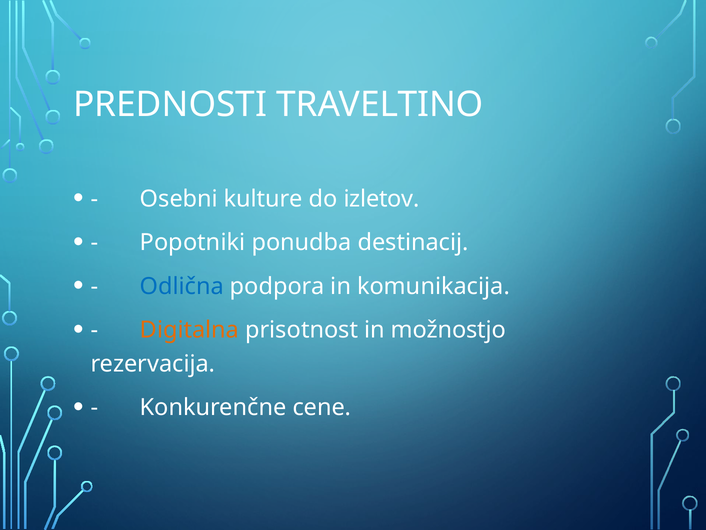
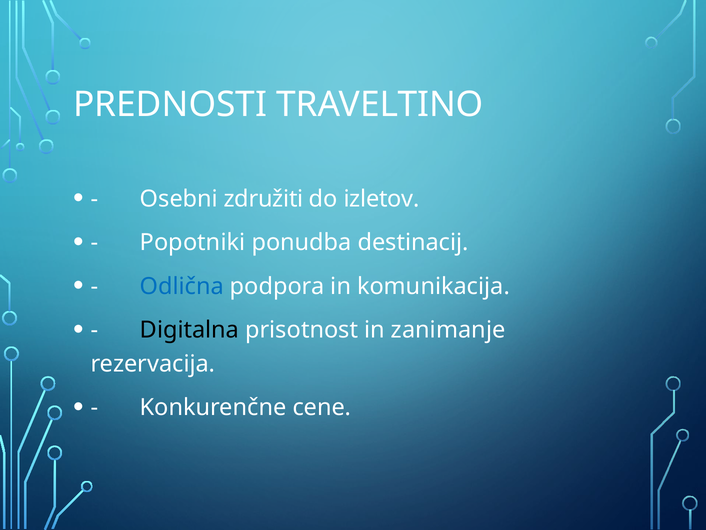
kulture: kulture -> združiti (263, 199)
Digitalna colour: orange -> black (190, 330)
možnostjo: možnostjo -> zanimanje (448, 330)
